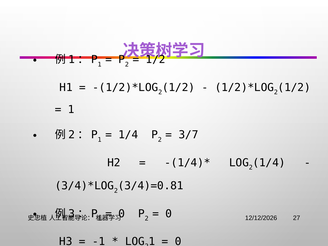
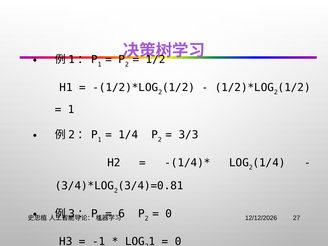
3/7: 3/7 -> 3/3 (188, 135)
0: 0 -> 6 (122, 214)
